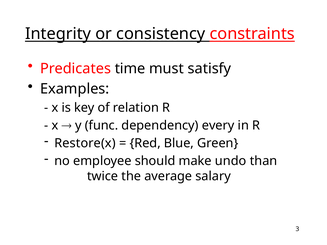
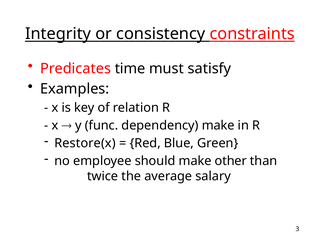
dependency every: every -> make (218, 126)
undo: undo -> other (231, 161)
